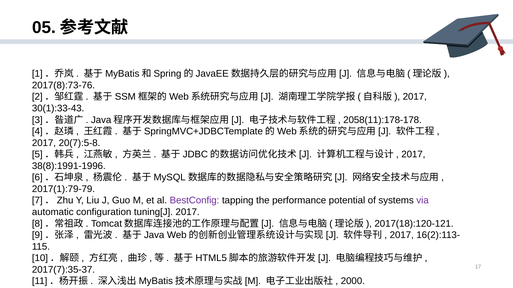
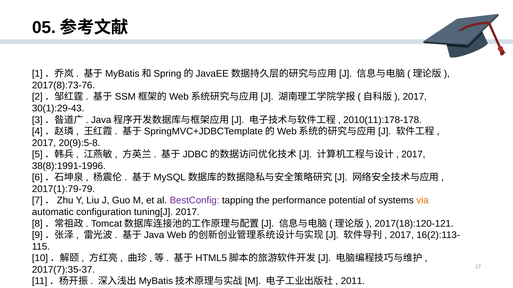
30(1):33-43: 30(1):33-43 -> 30(1):29-43 (58, 109)
2058(11):178-178: 2058(11):178-178 -> 2010(11):178-178 (383, 120)
20(7):5-8: 20(7):5-8 -> 20(9):5-8 (79, 143)
via colour: purple -> orange (423, 201)
2000: 2000 -> 2011 (353, 282)
